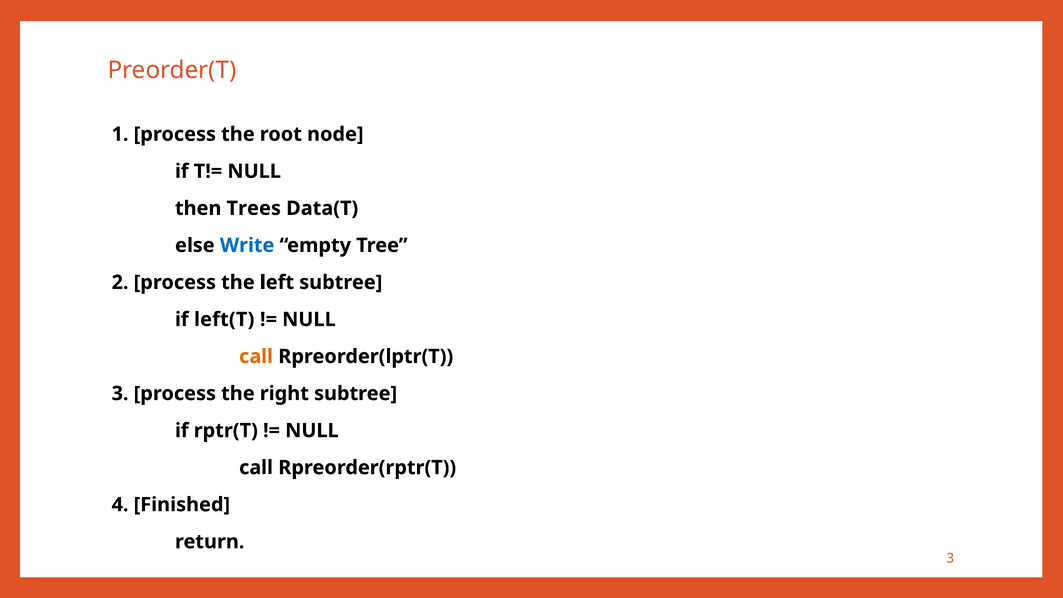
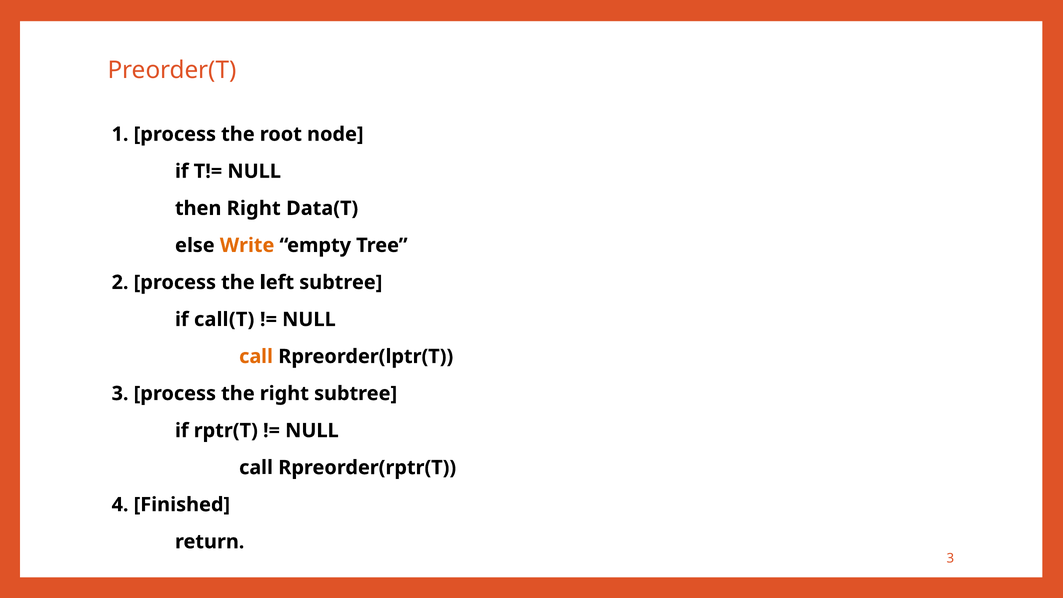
then Trees: Trees -> Right (254, 208)
Write colour: blue -> orange (247, 245)
left(T: left(T -> call(T (224, 319)
